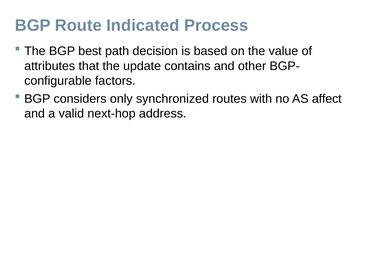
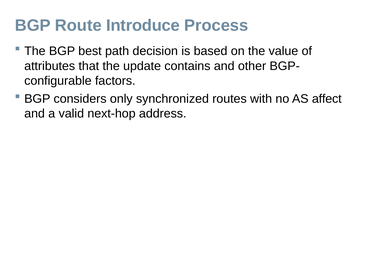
Indicated: Indicated -> Introduce (143, 25)
